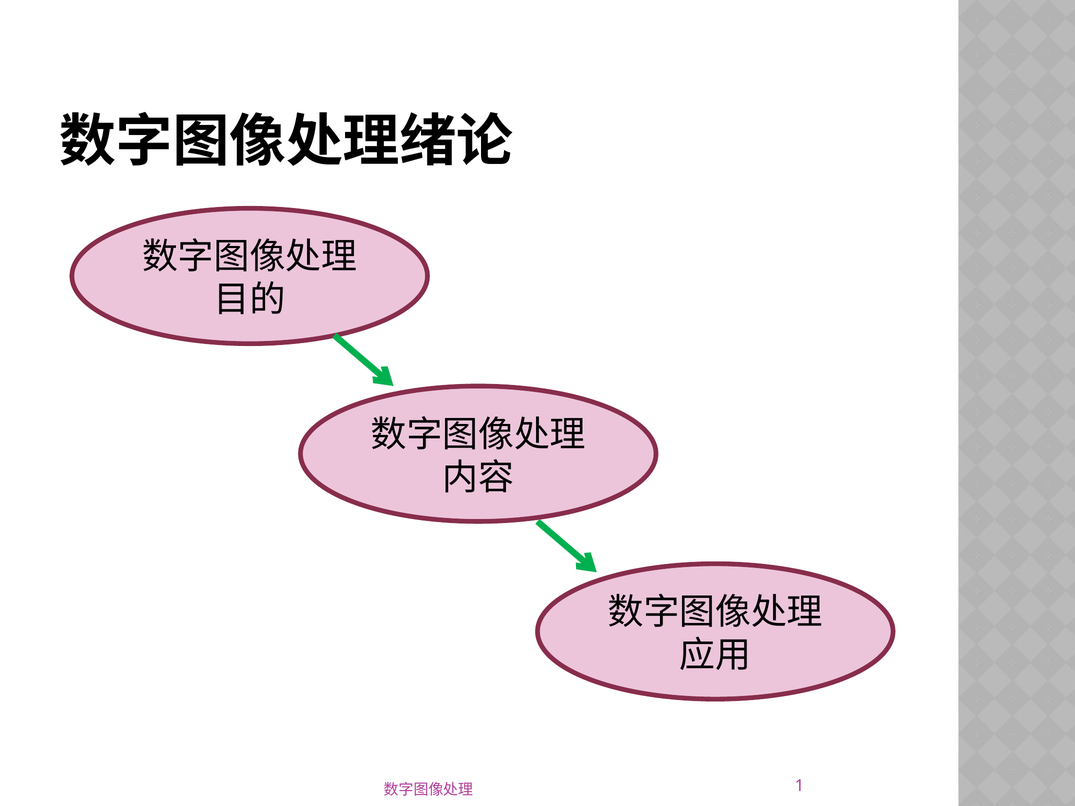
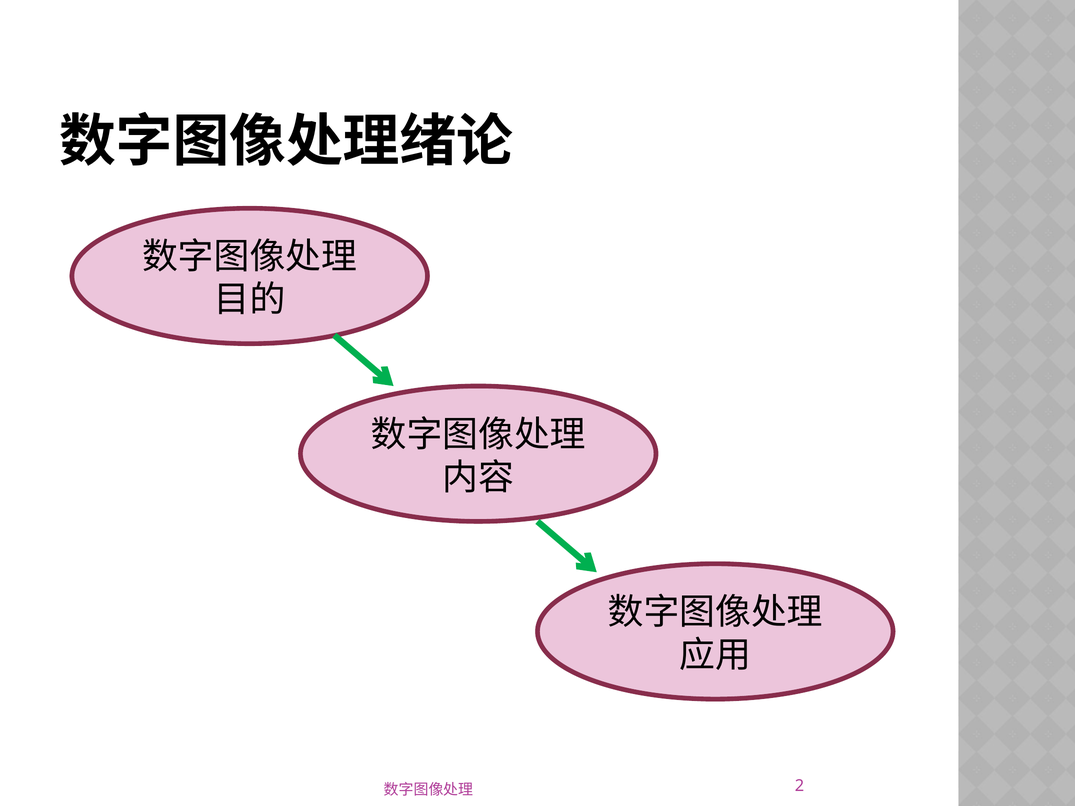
1: 1 -> 2 (799, 786)
